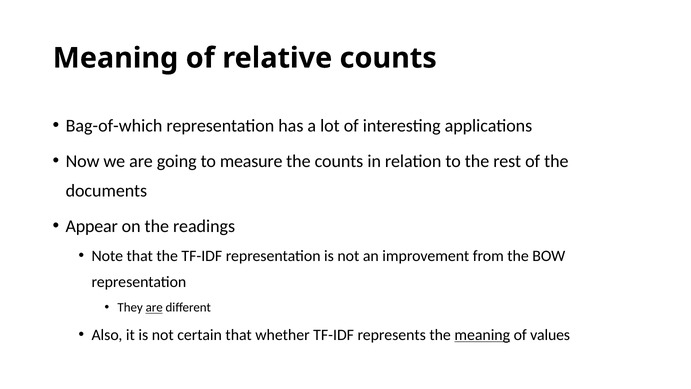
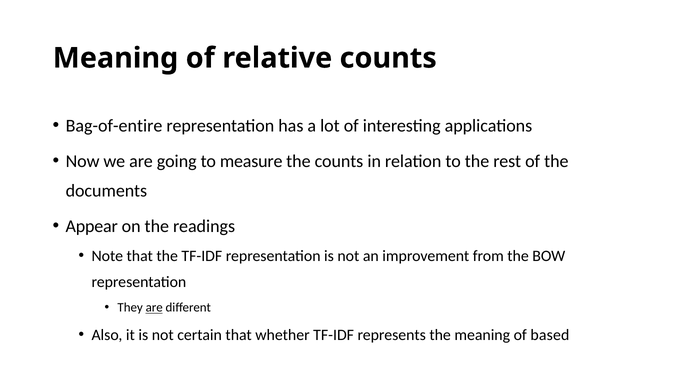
Bag-of-which: Bag-of-which -> Bag-of-entire (114, 126)
meaning underline: present -> none (482, 335)
values: values -> based (550, 335)
